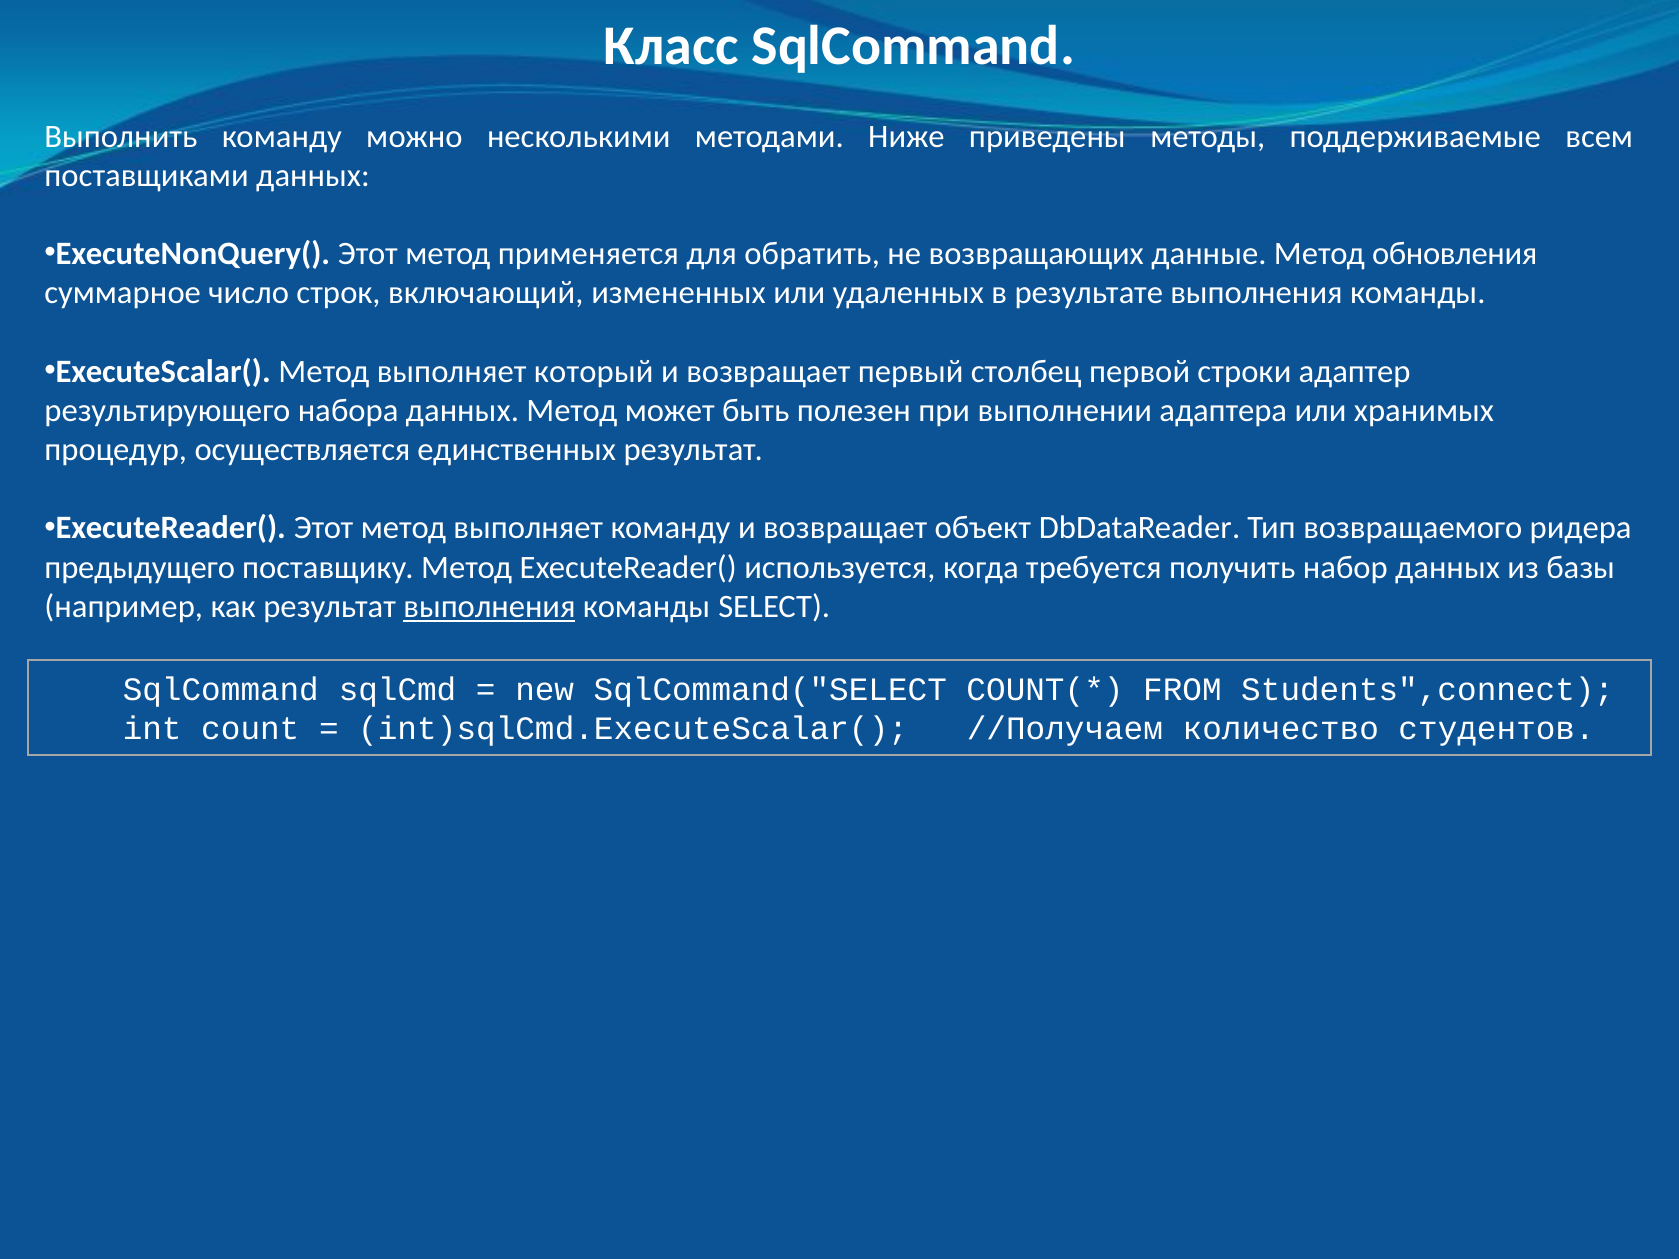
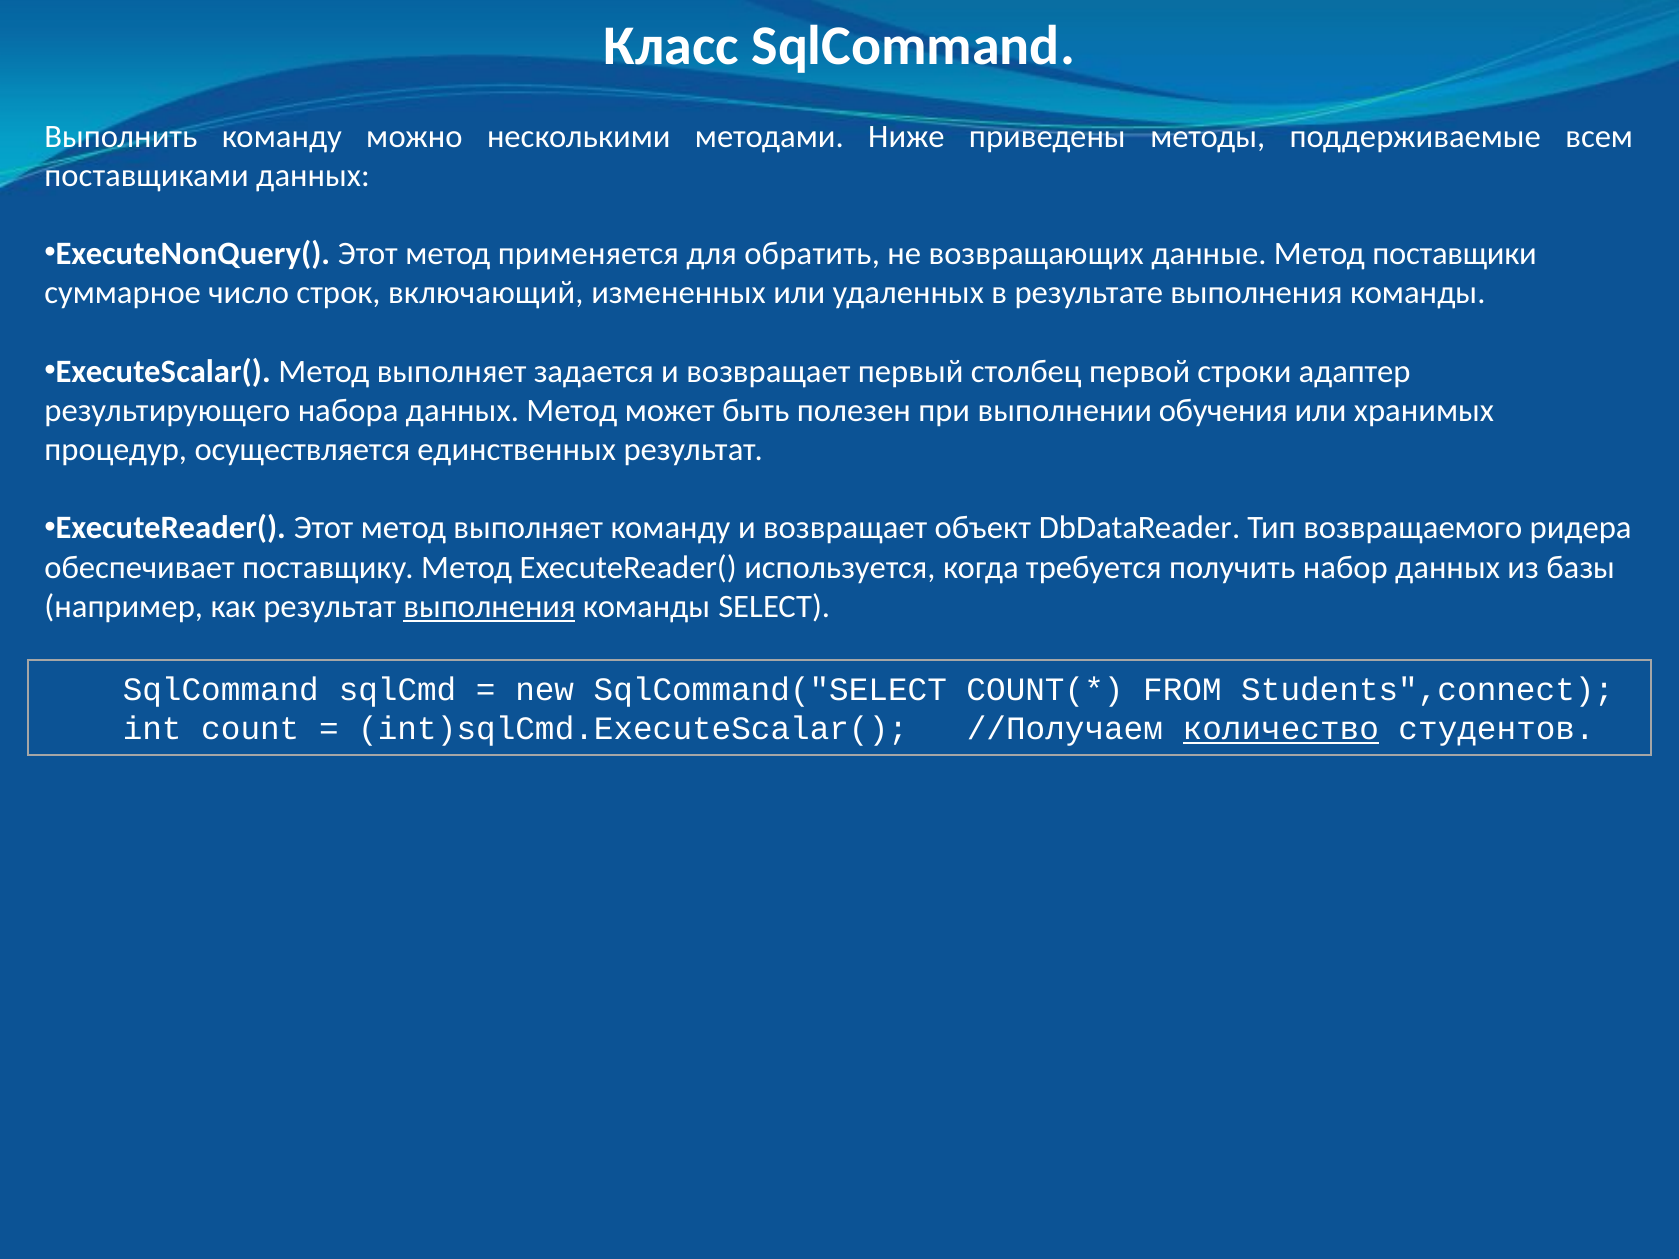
обновления: обновления -> поставщики (1455, 254)
который: который -> задается (594, 371)
адаптера: адаптера -> обучения (1223, 411)
предыдущего: предыдущего -> обеспечивает (140, 567)
количество underline: none -> present (1281, 729)
